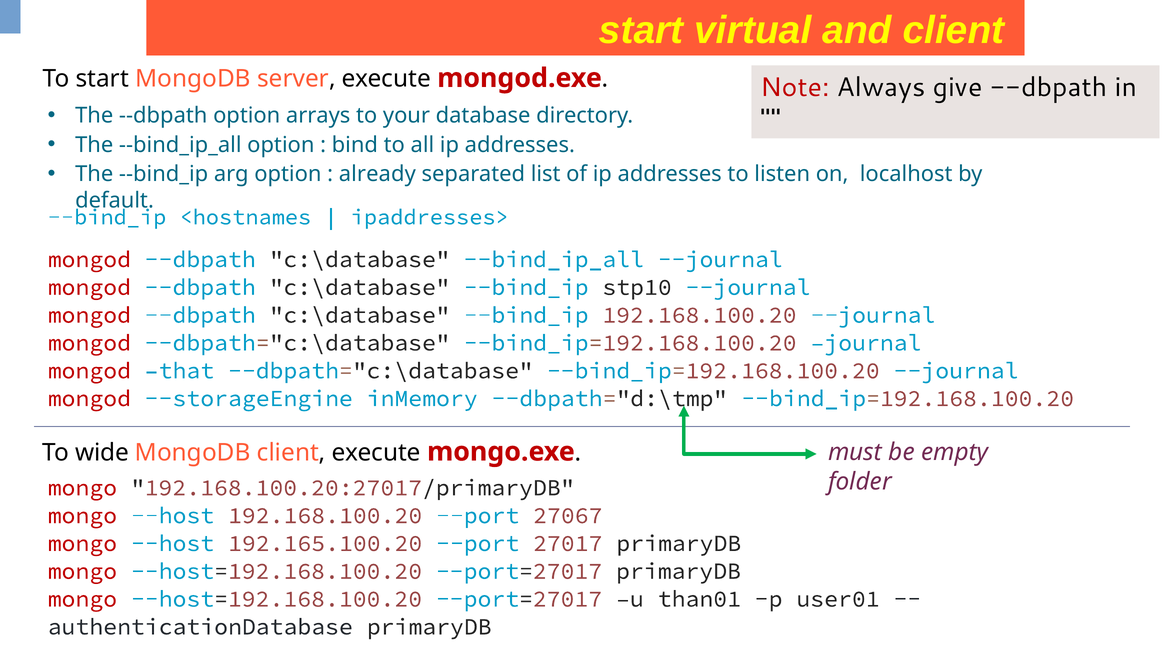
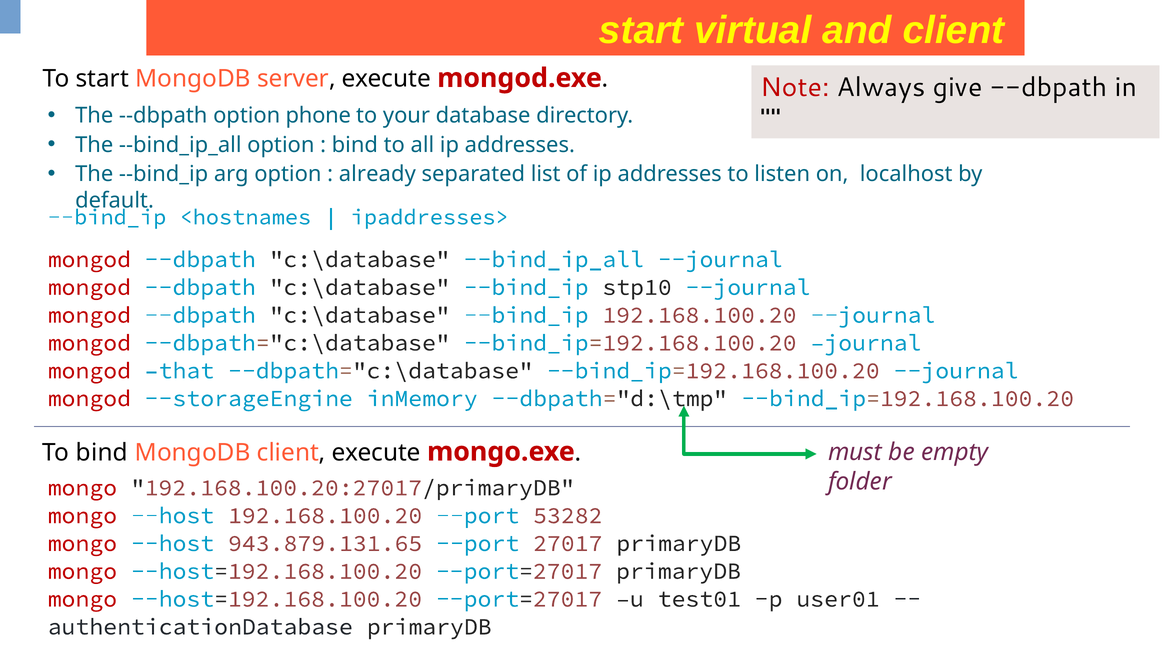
arrays: arrays -> phone (318, 115)
To wide: wide -> bind (102, 452)
27067: 27067 -> 53282 (568, 515)
192.165.100.20: 192.165.100.20 -> 943.879.131.65 (325, 543)
than01: than01 -> test01 (699, 599)
